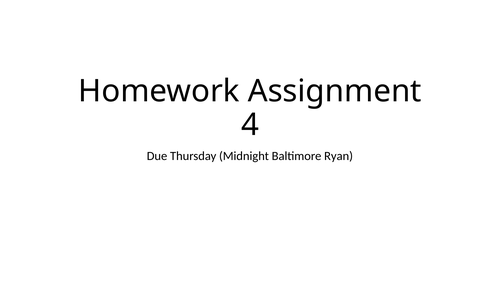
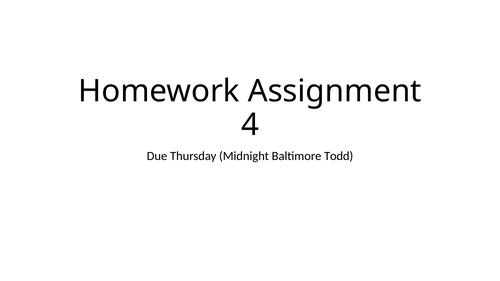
Ryan: Ryan -> Todd (339, 156)
